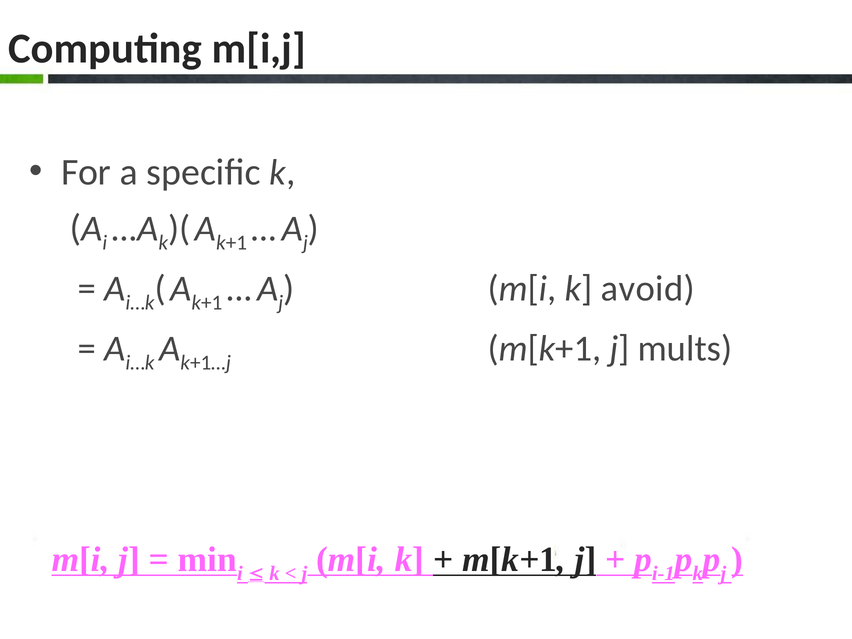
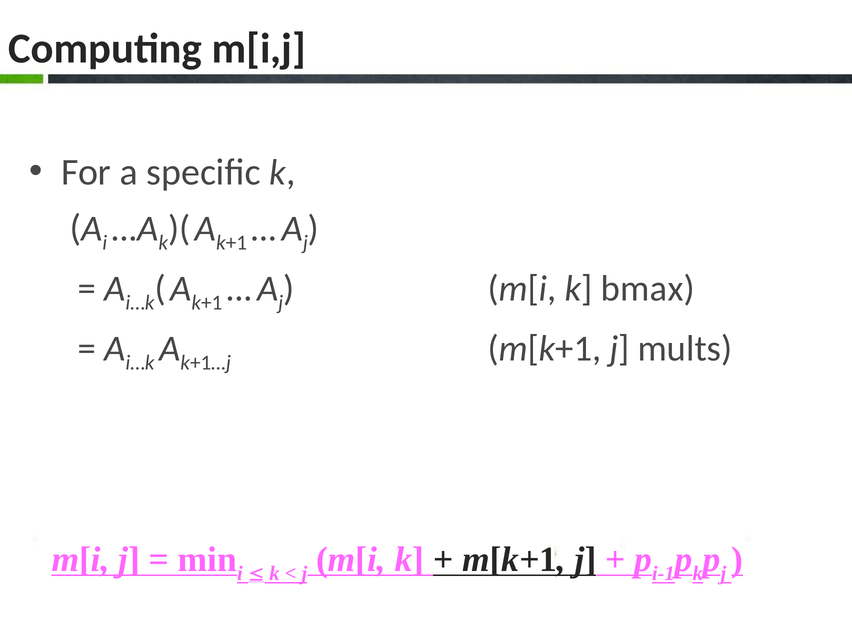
avoid: avoid -> bmax (648, 289)
